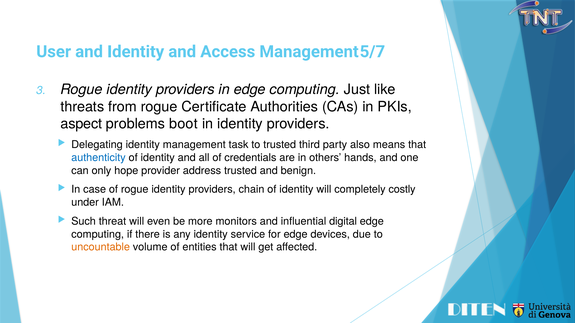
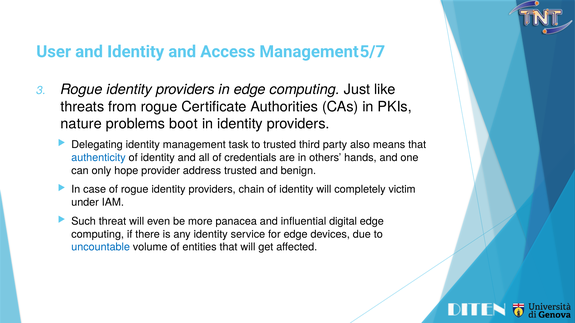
aspect: aspect -> nature (81, 124)
costly: costly -> victim (402, 190)
monitors: monitors -> panacea (236, 222)
uncountable colour: orange -> blue (101, 247)
